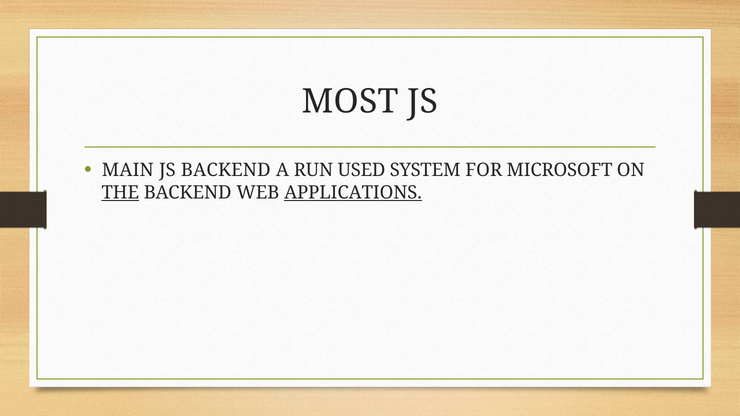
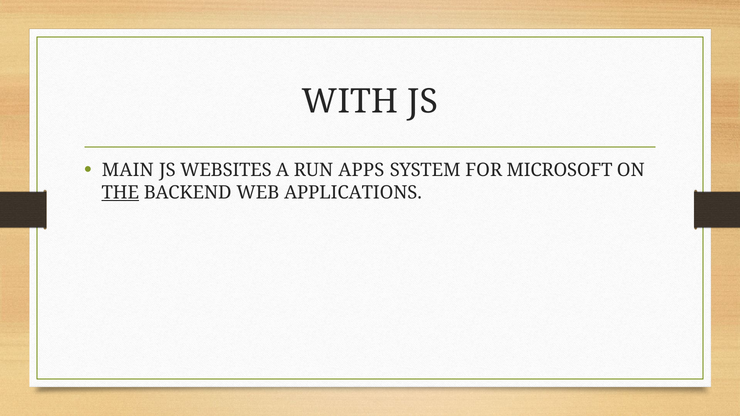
MOST: MOST -> WITH (350, 102)
JS BACKEND: BACKEND -> WEBSITES (226, 170)
USED: USED -> APPS (361, 170)
APPLICATIONS underline: present -> none (353, 193)
